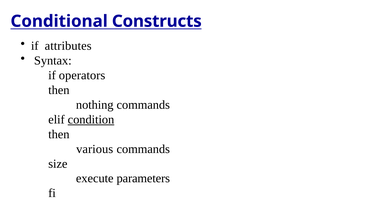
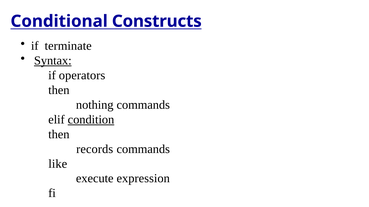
attributes: attributes -> terminate (68, 46)
Syntax underline: none -> present (53, 61)
various: various -> records (95, 149)
size: size -> like (58, 164)
parameters: parameters -> expression (143, 179)
